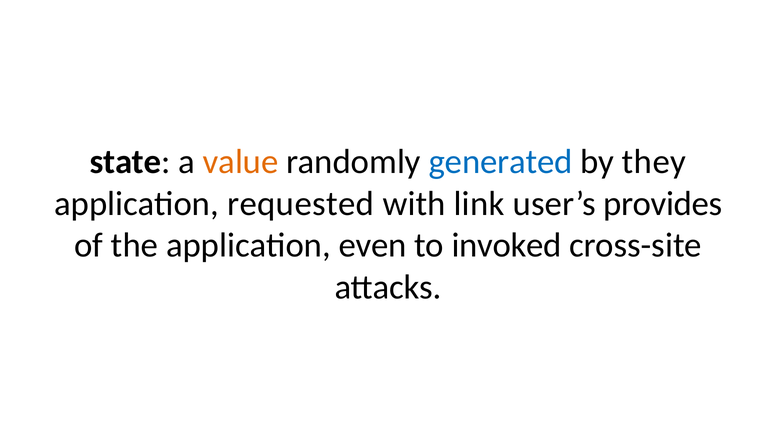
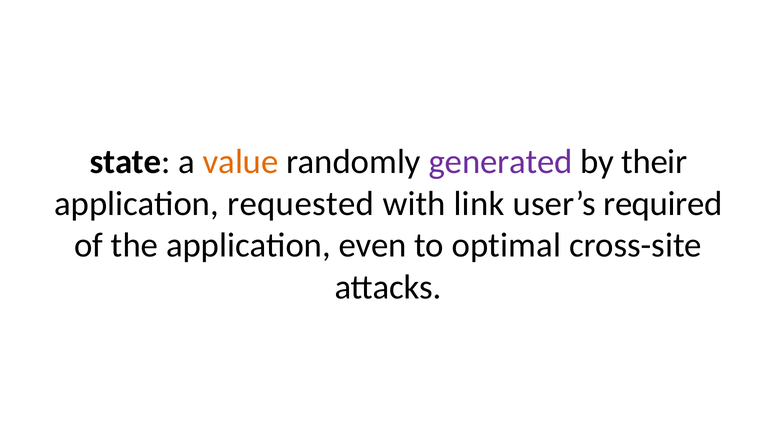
generated colour: blue -> purple (501, 162)
they: they -> their (654, 162)
provides: provides -> required (663, 204)
invoked: invoked -> optimal (506, 246)
